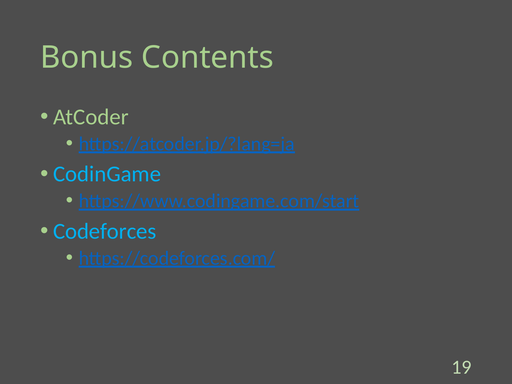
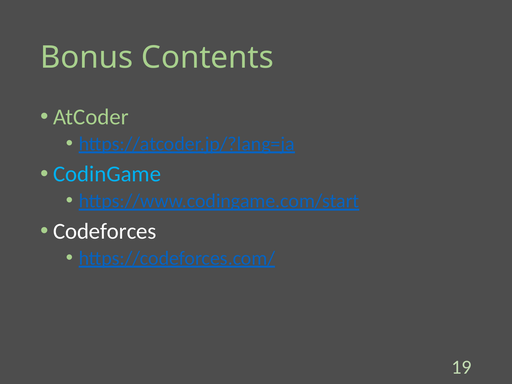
Codeforces colour: light blue -> white (105, 231)
